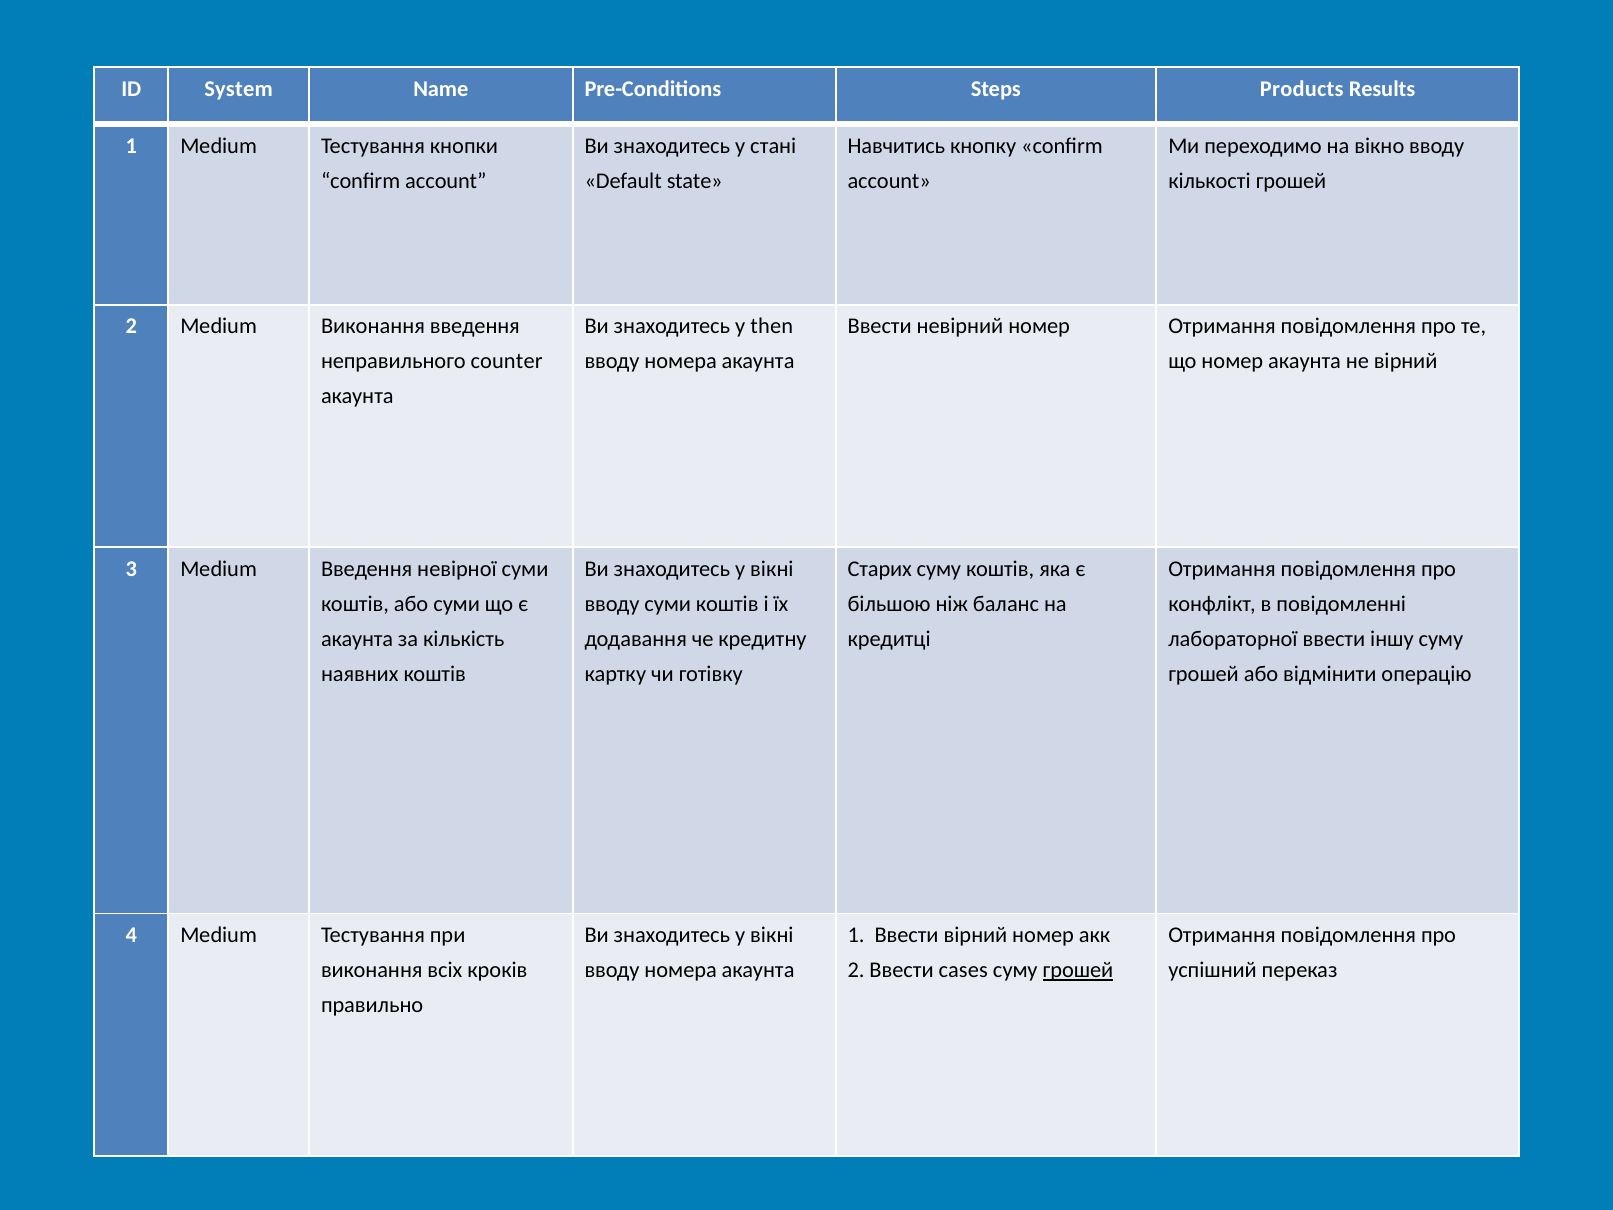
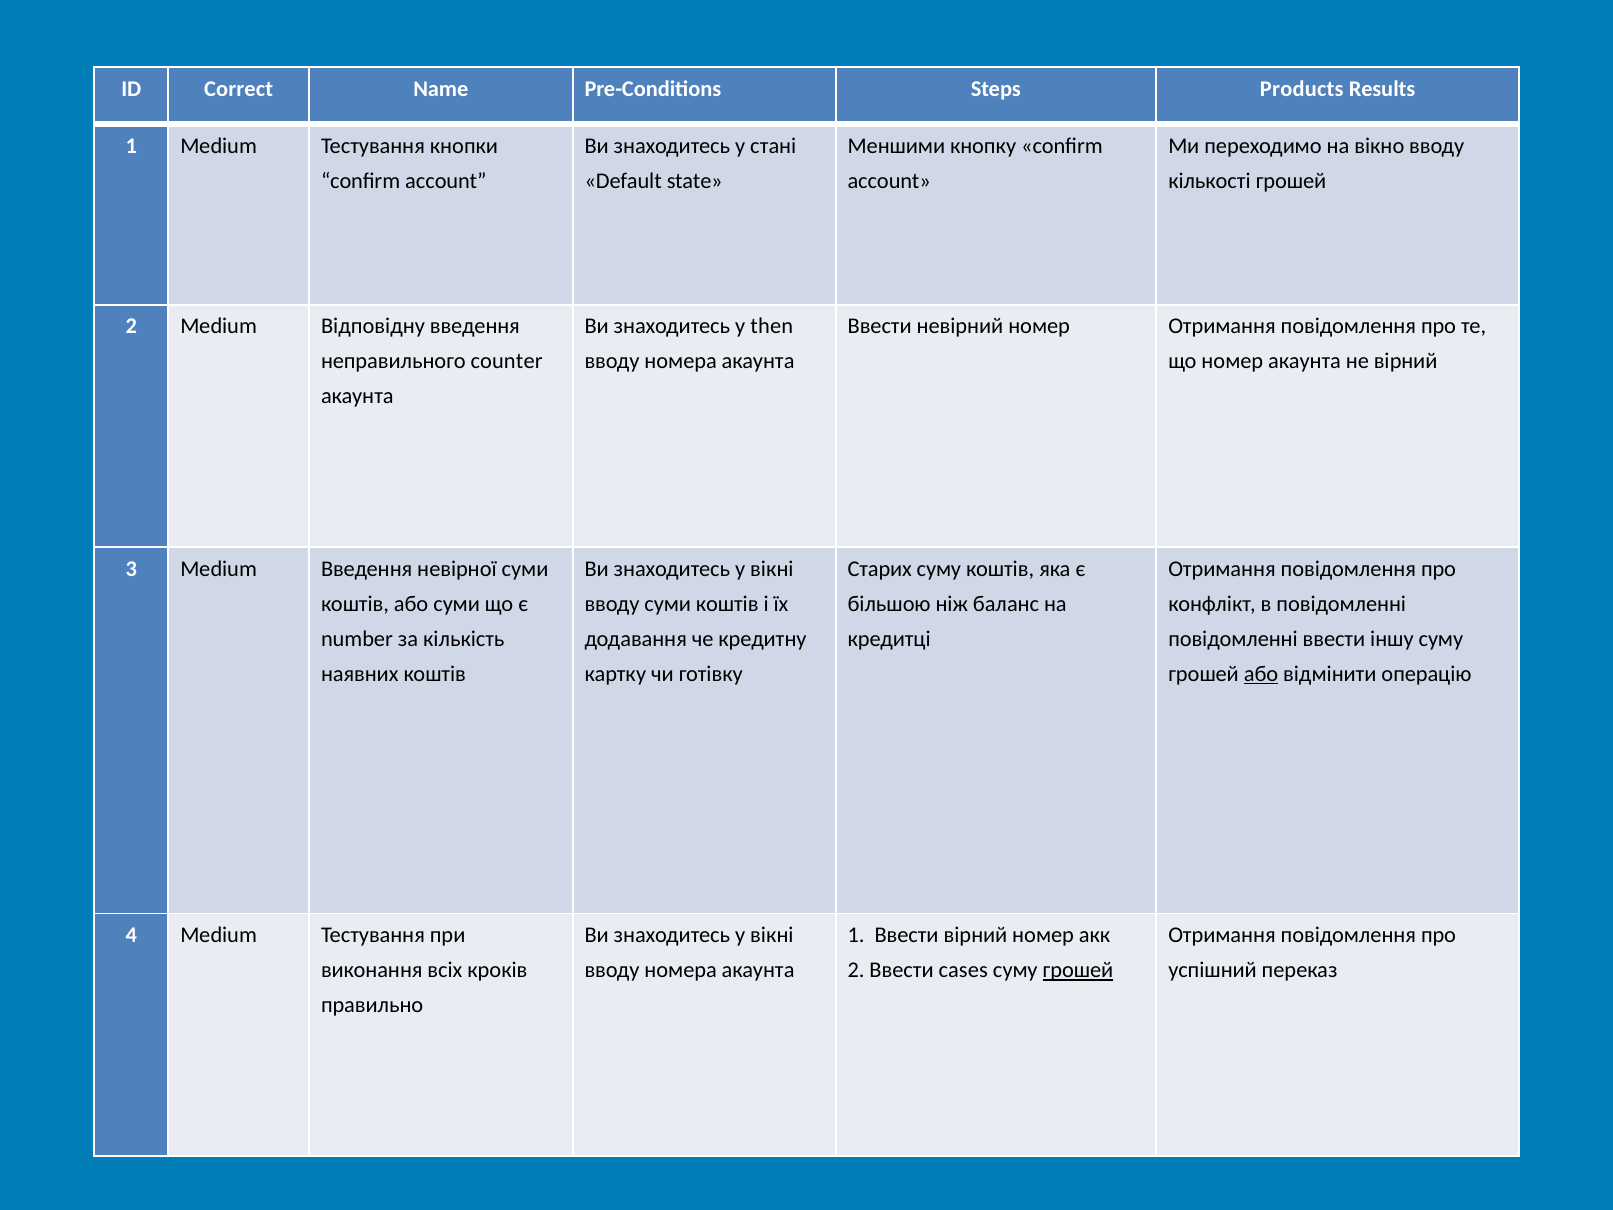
System: System -> Correct (239, 89)
Навчитись: Навчитись -> Меншими (896, 146)
Medium Виконання: Виконання -> Відповідну (373, 326)
акаунта: акаунта -> number (357, 639)
лабораторної: лабораторної -> повідомленні (1233, 639)
або underline: none -> present (1261, 674)
